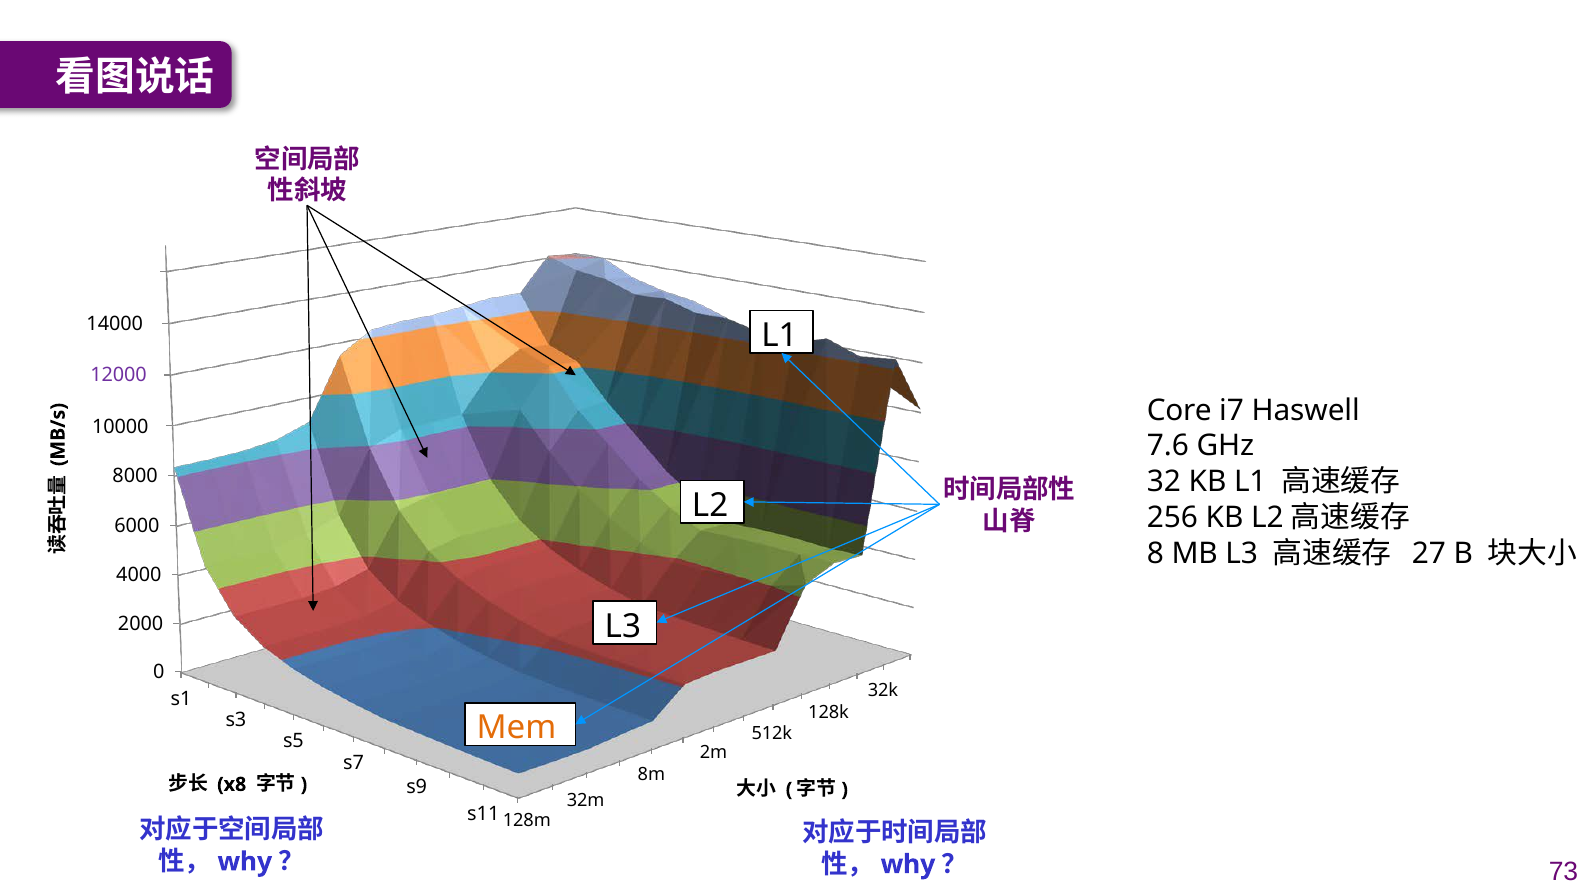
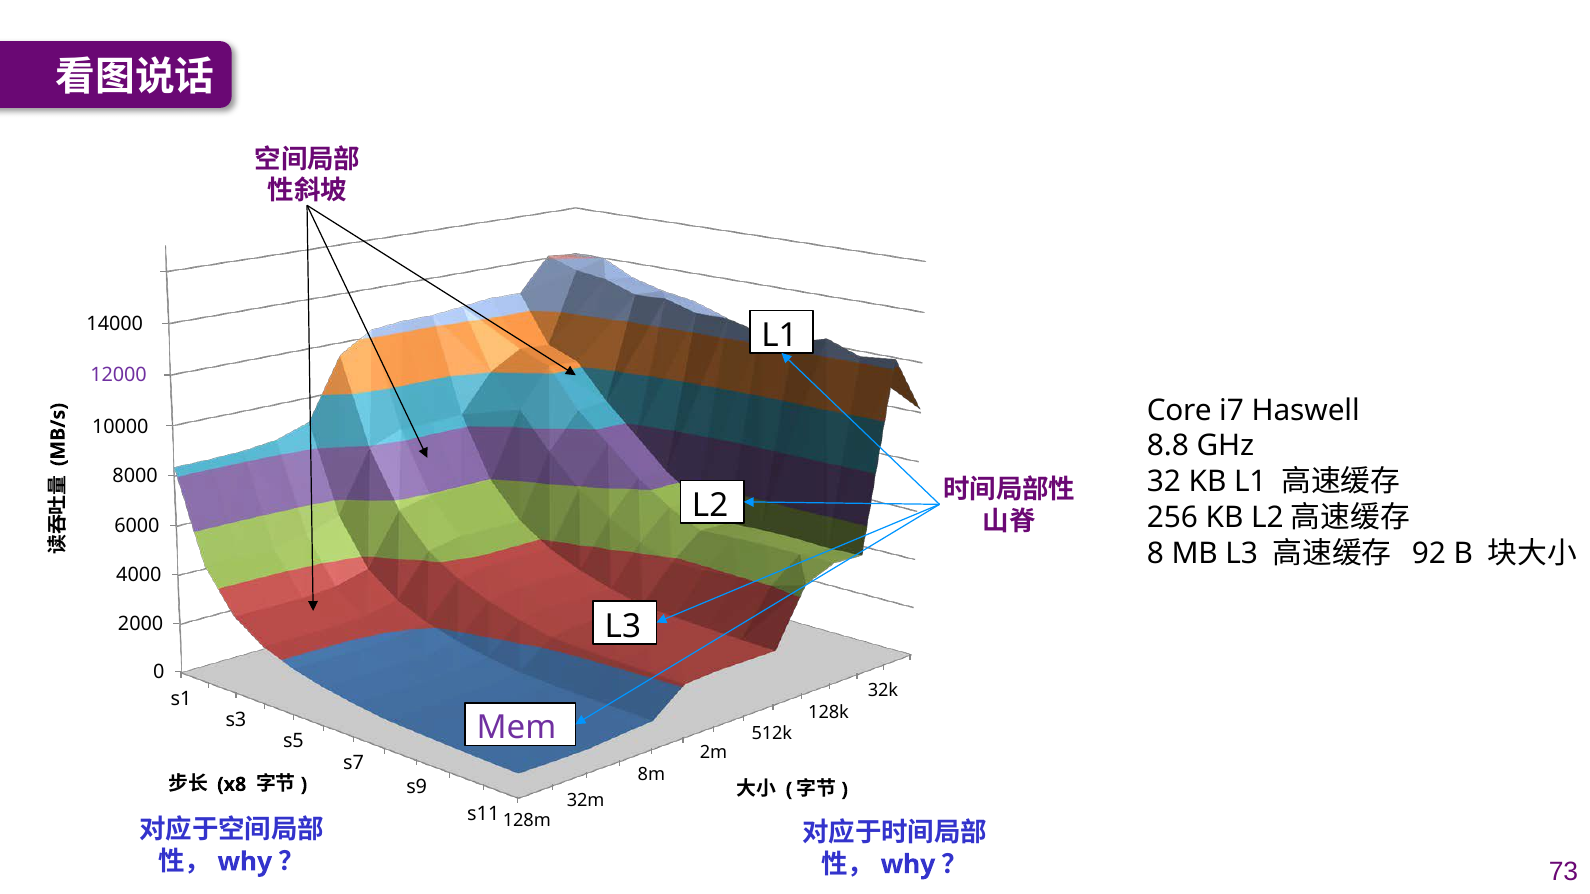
7.6: 7.6 -> 8.8 (1168, 446)
27: 27 -> 92 (1429, 553)
Mem colour: orange -> purple (516, 728)
